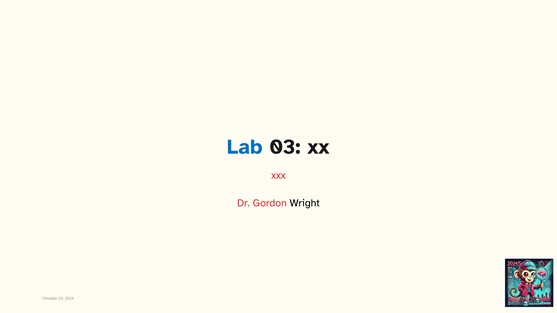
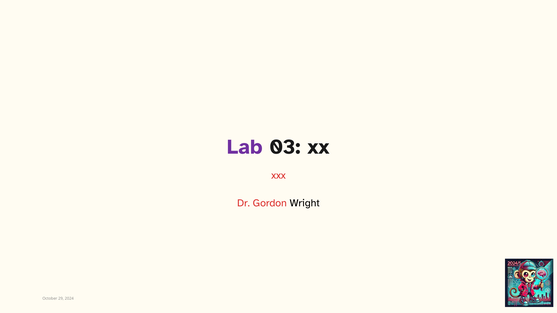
Lab colour: blue -> purple (245, 147)
